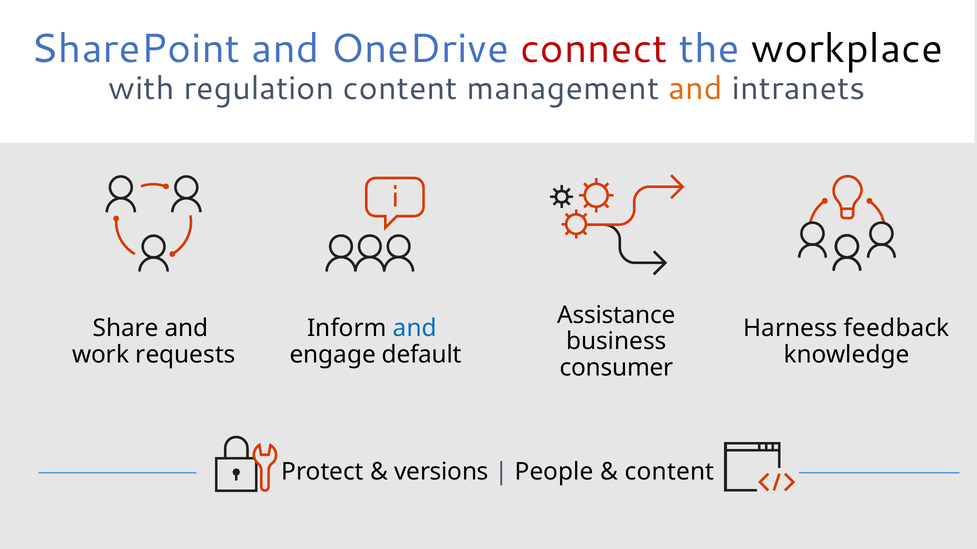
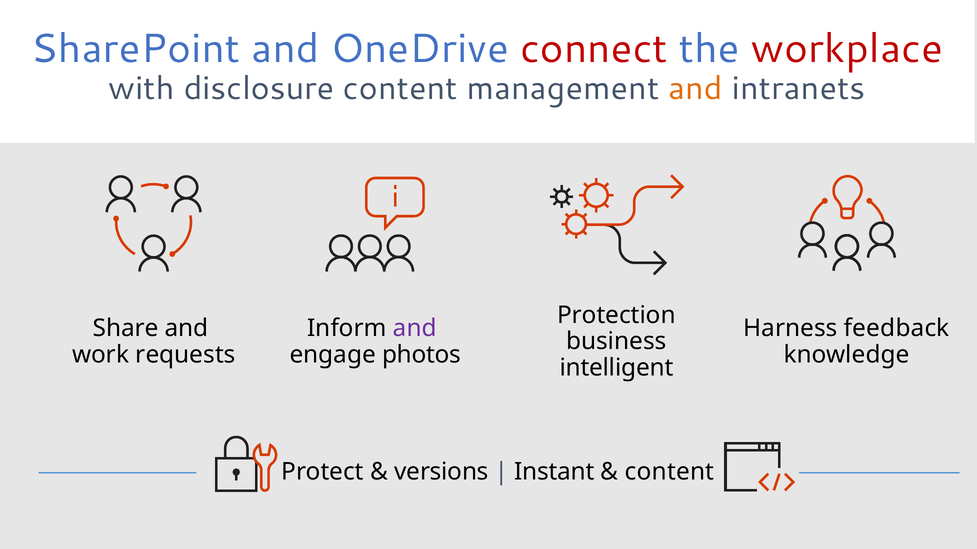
workplace colour: black -> red (847, 49)
regulation: regulation -> disclosure (259, 89)
Assistance: Assistance -> Protection (616, 315)
and colour: blue -> purple (415, 329)
default: default -> photos (422, 355)
consumer: consumer -> intelligent (616, 368)
People: People -> Instant (554, 472)
